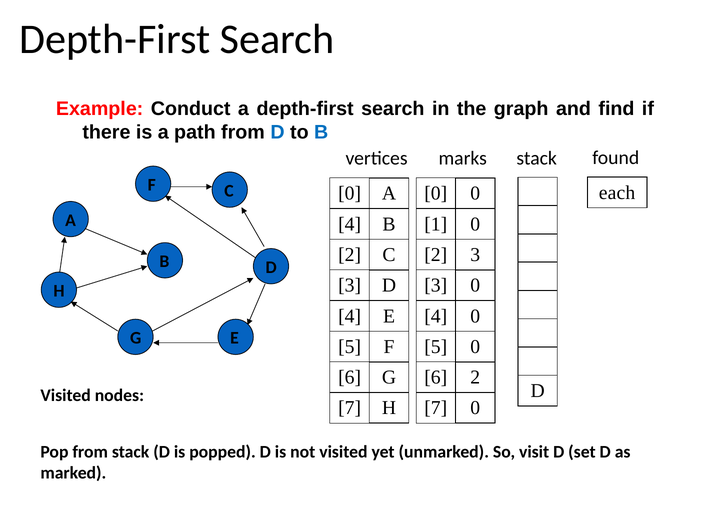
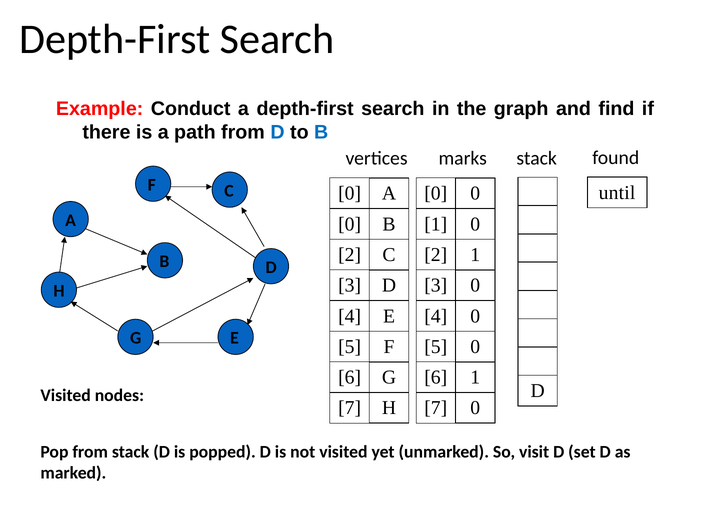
each: each -> until (617, 193)
4: 4 -> 0 (350, 224)
2 3: 3 -> 1 (475, 255)
6 2: 2 -> 1 (475, 378)
